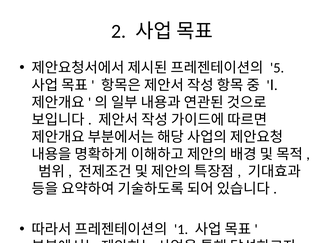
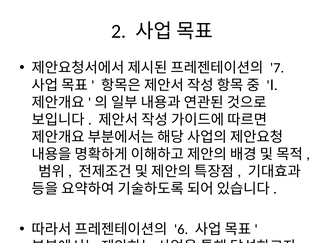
5: 5 -> 7 (277, 68)
1: 1 -> 6 (181, 229)
